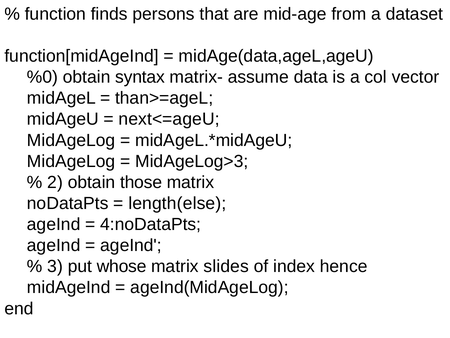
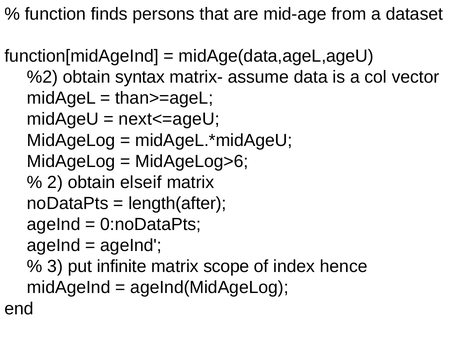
%0: %0 -> %2 (43, 77)
MidAgeLog>3: MidAgeLog>3 -> MidAgeLog>6 (192, 161)
those: those -> elseif (141, 182)
length(else: length(else -> length(after (177, 203)
4:noDataPts: 4:noDataPts -> 0:noDataPts (151, 224)
whose: whose -> infinite (122, 266)
slides: slides -> scope (226, 266)
